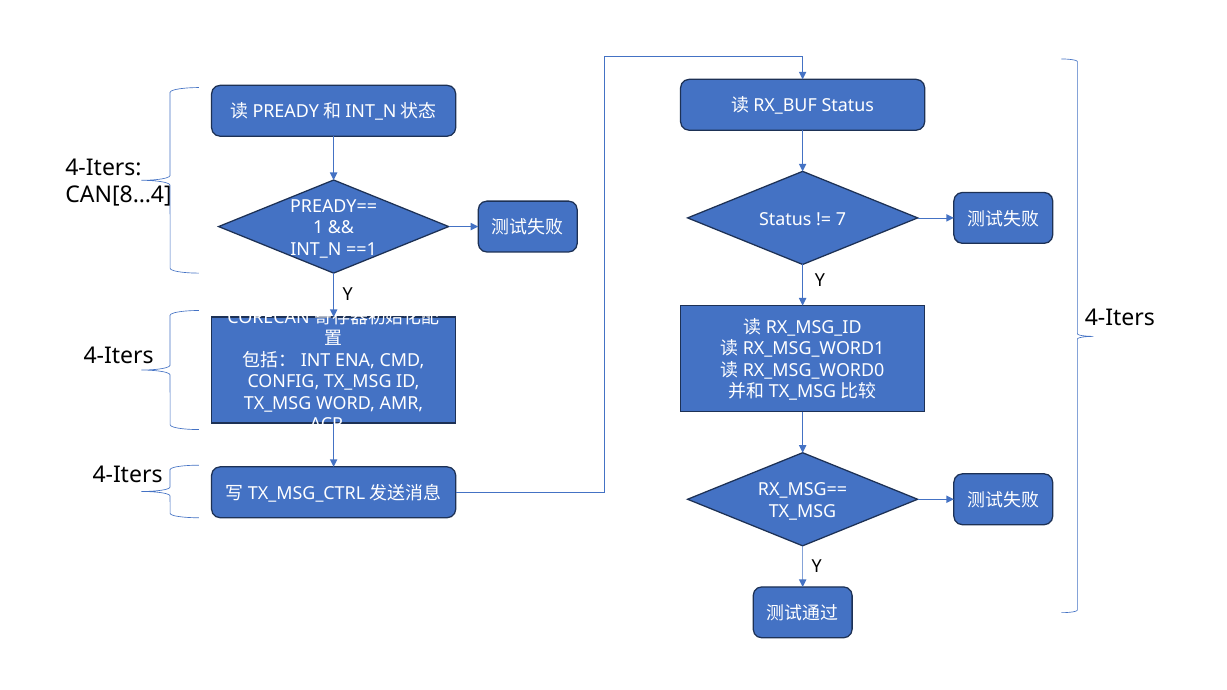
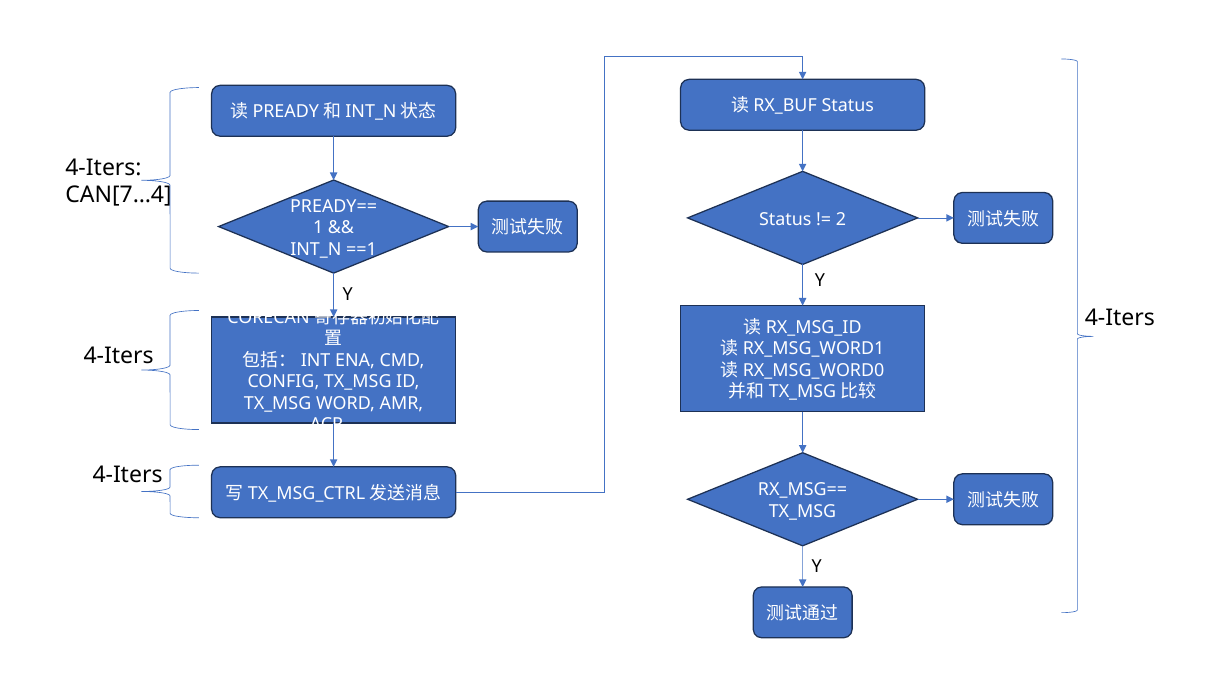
CAN[8…4: CAN[8…4 -> CAN[7…4 (119, 195)
7: 7 -> 2 (841, 219)
